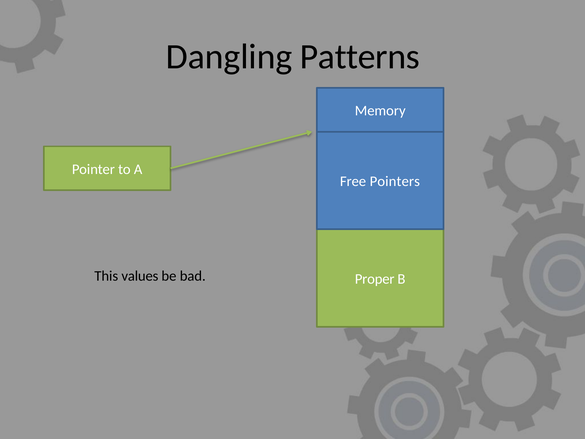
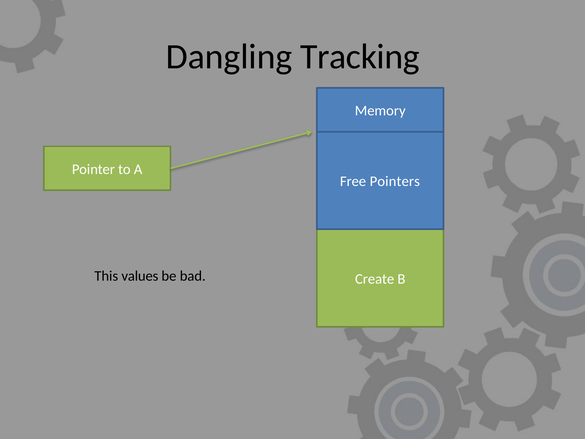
Patterns: Patterns -> Tracking (360, 57)
Proper: Proper -> Create (375, 279)
